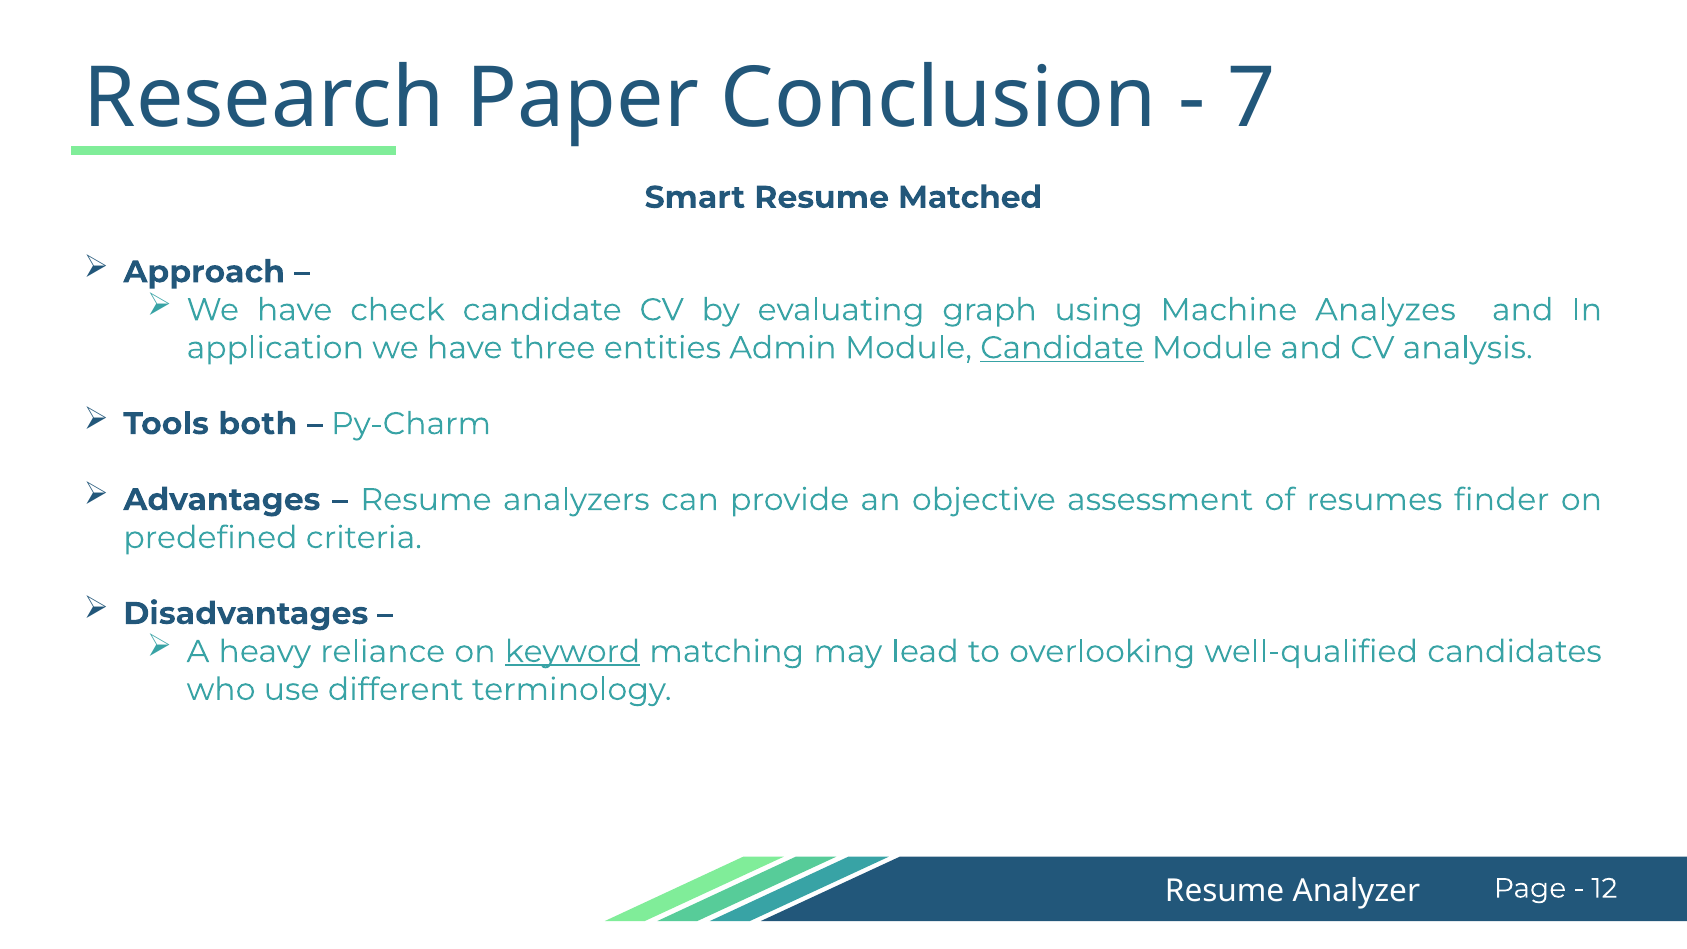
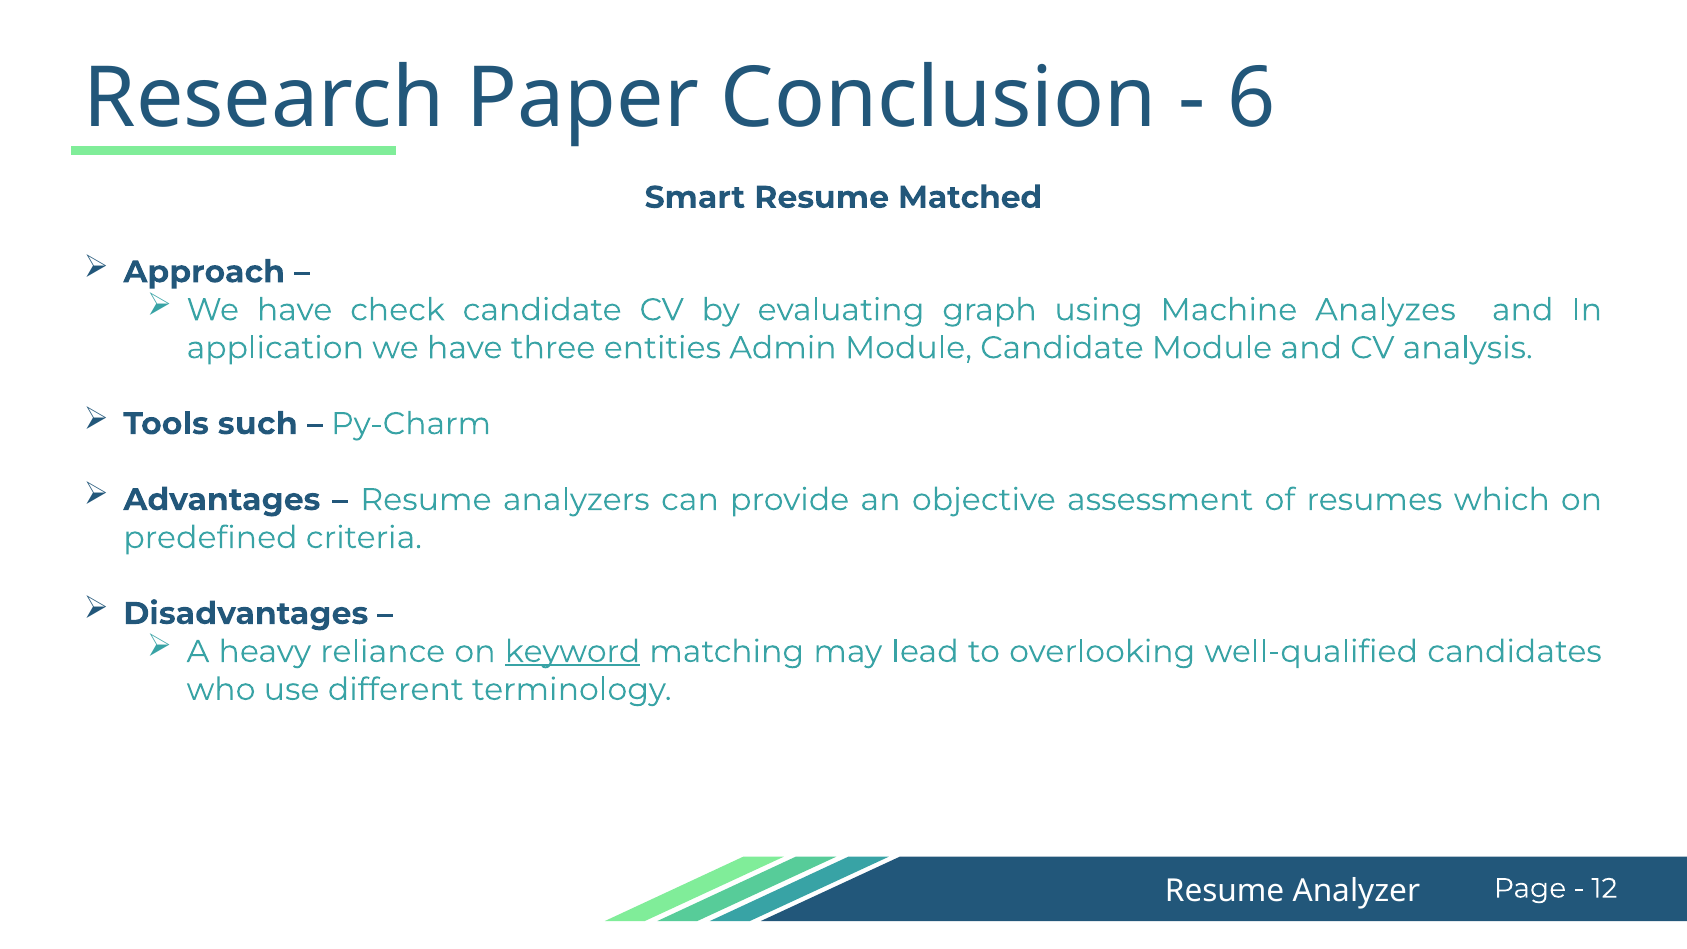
7: 7 -> 6 (1252, 98)
Candidate underline: present -> none (1062, 348)
both: both -> such (258, 424)
finder: finder -> which (1502, 500)
